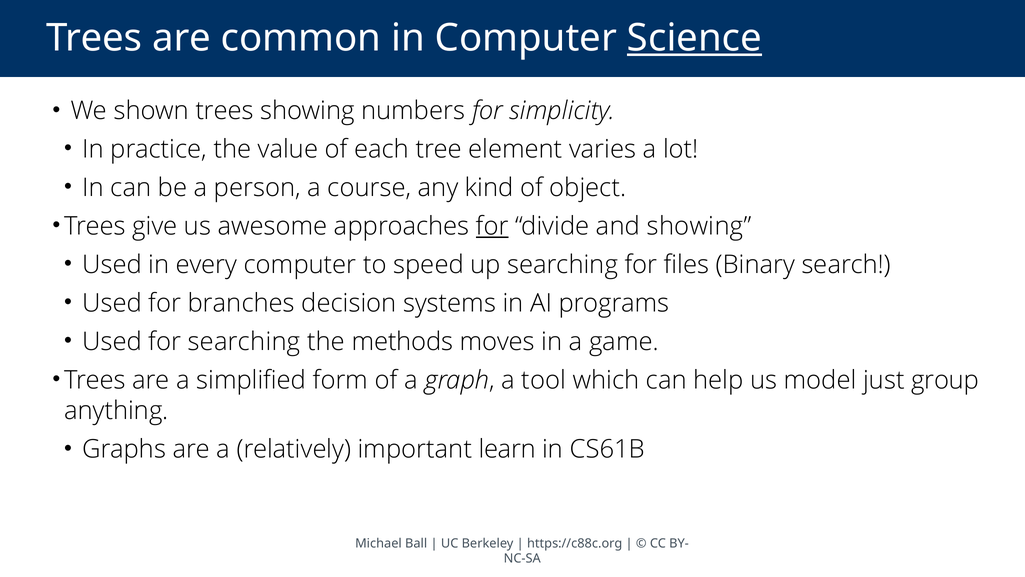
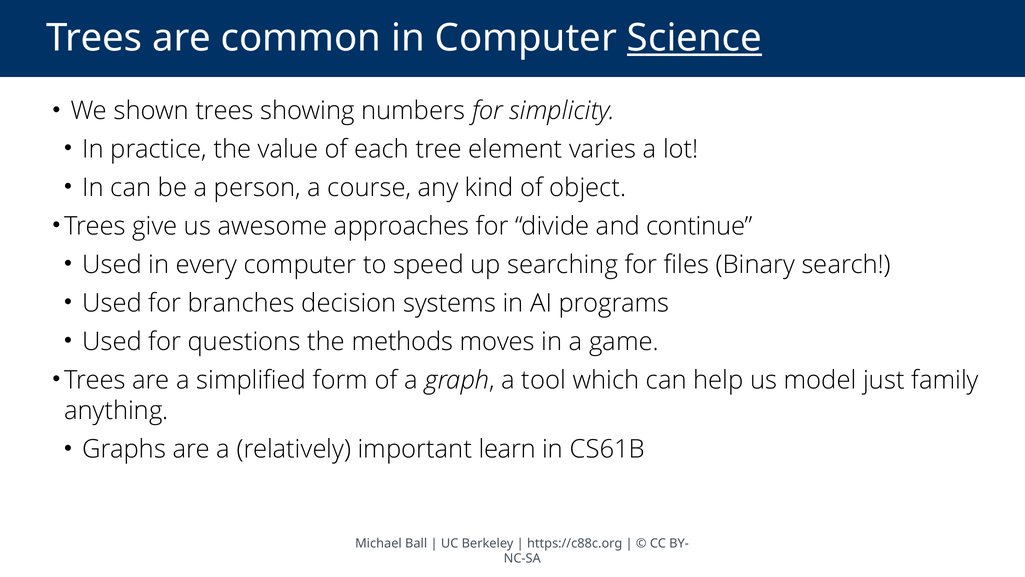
for underline: present -> none (492, 226)
and showing: showing -> continue (699, 226)
for searching: searching -> questions (244, 341)
group: group -> family (945, 380)
